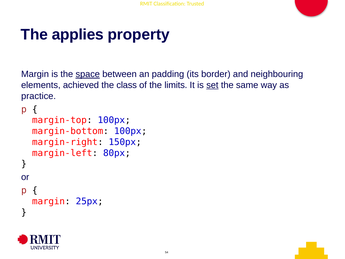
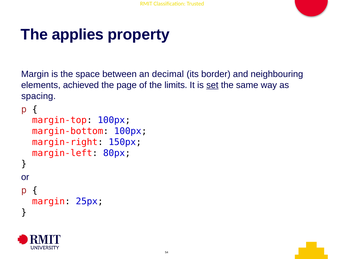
space underline: present -> none (88, 74)
padding: padding -> decimal (168, 74)
class: class -> page (127, 85)
practice: practice -> spacing (39, 96)
